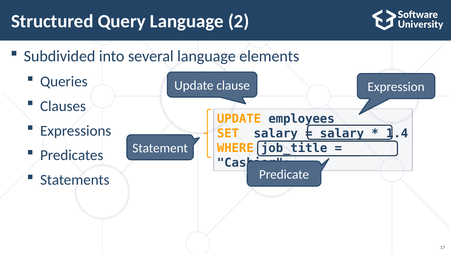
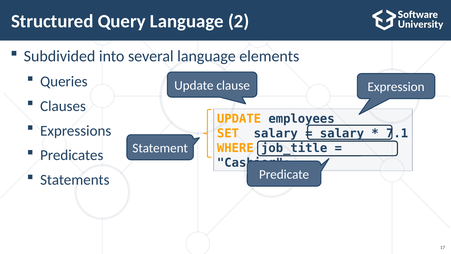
1.4: 1.4 -> 7.1 (397, 133)
